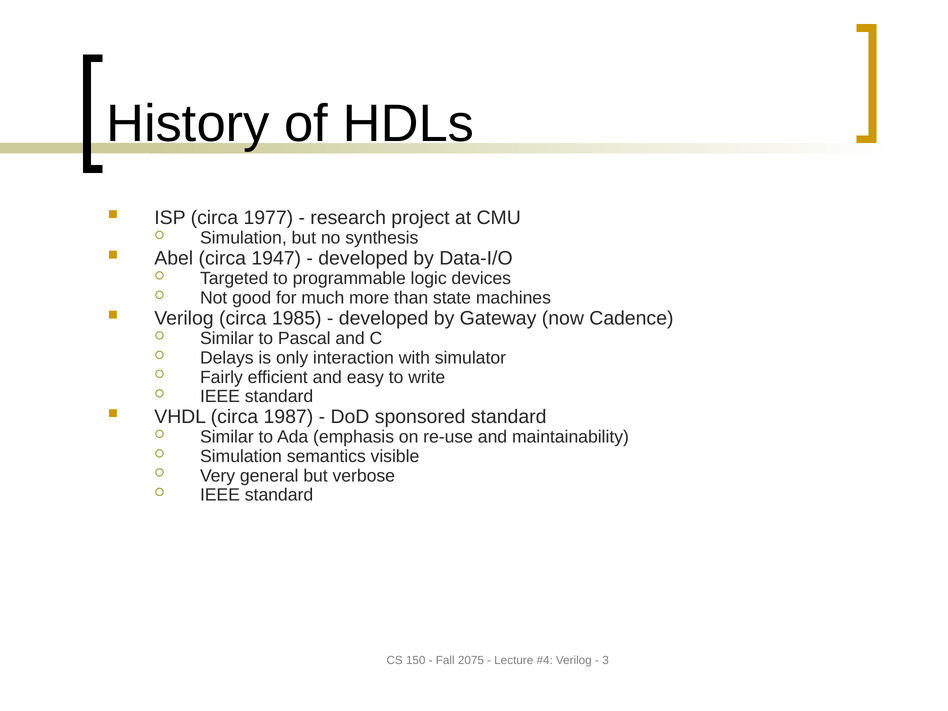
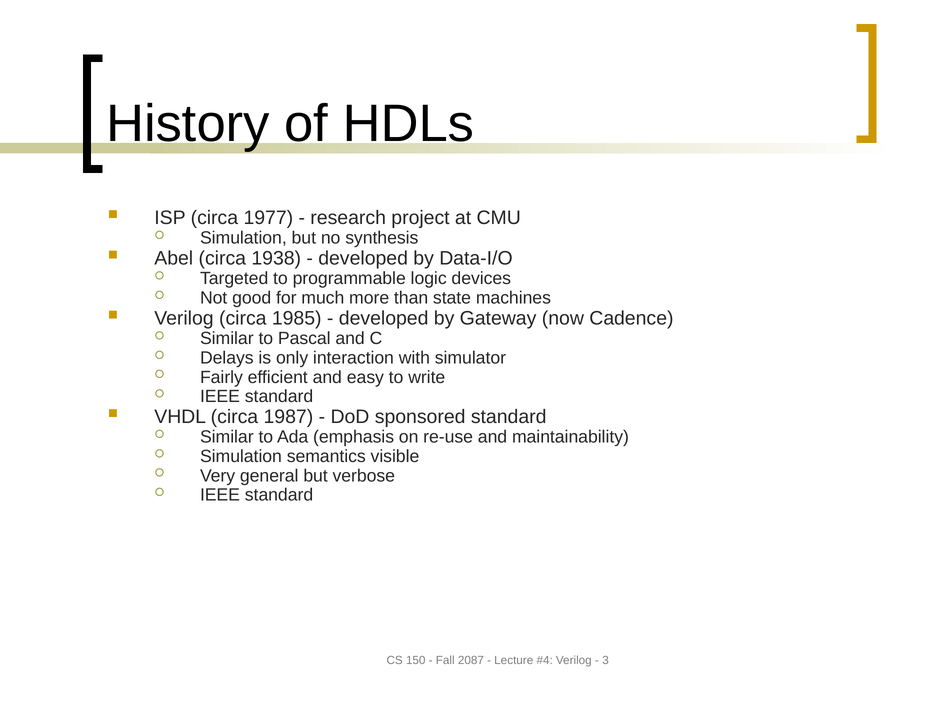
1947: 1947 -> 1938 (276, 258)
2075: 2075 -> 2087 (471, 660)
